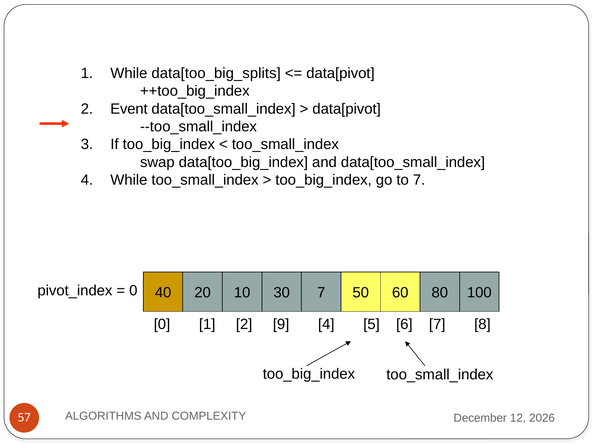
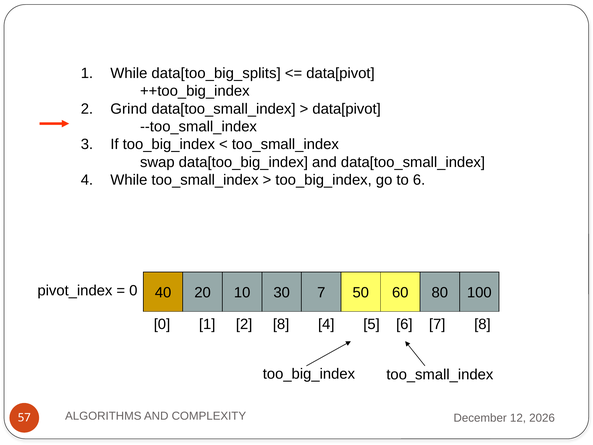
Event: Event -> Grind (129, 109)
to 7: 7 -> 6 (419, 180)
2 9: 9 -> 8 (281, 324)
